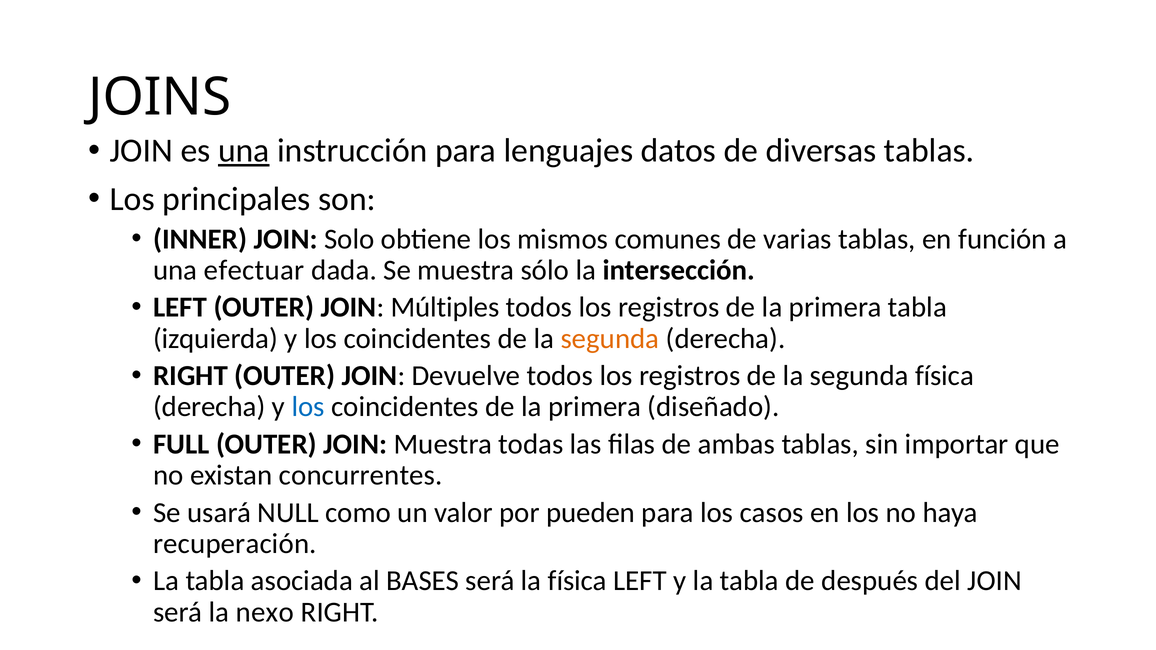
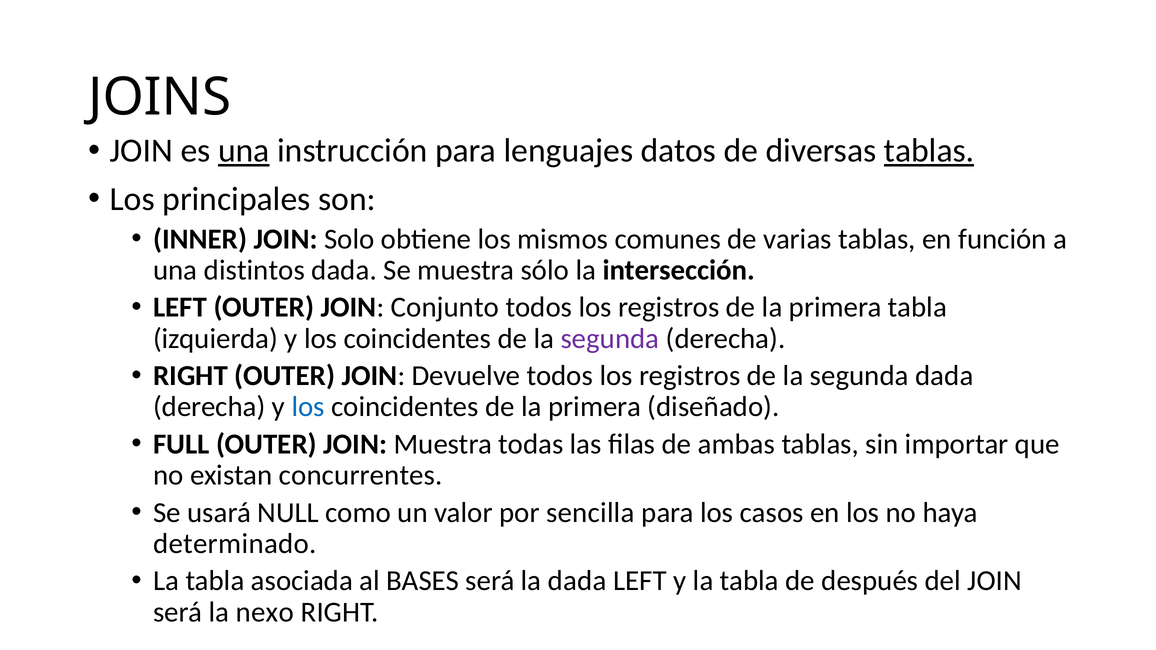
tablas underline: none -> present (929, 151)
efectuar: efectuar -> distintos (254, 270)
Múltiples: Múltiples -> Conjunto (445, 307)
segunda colour: orange -> purple (610, 339)
segunda física: física -> dada (944, 376)
pueden: pueden -> sencilla (590, 513)
recuperación: recuperación -> determinado (235, 544)
la física: física -> dada (577, 581)
